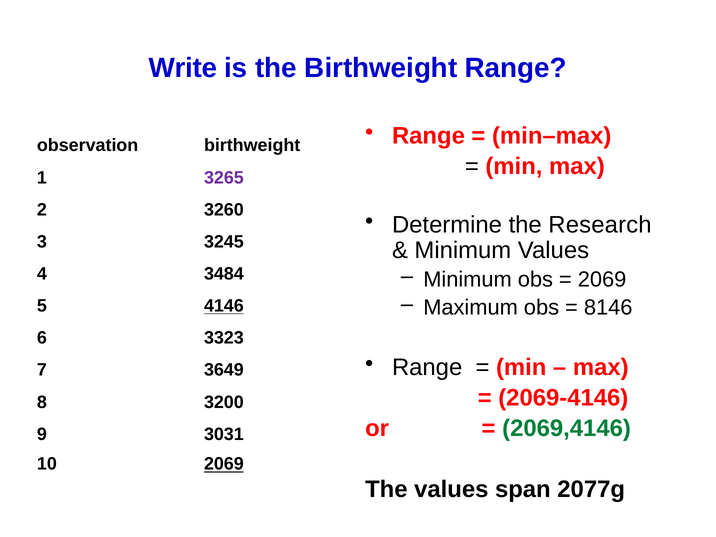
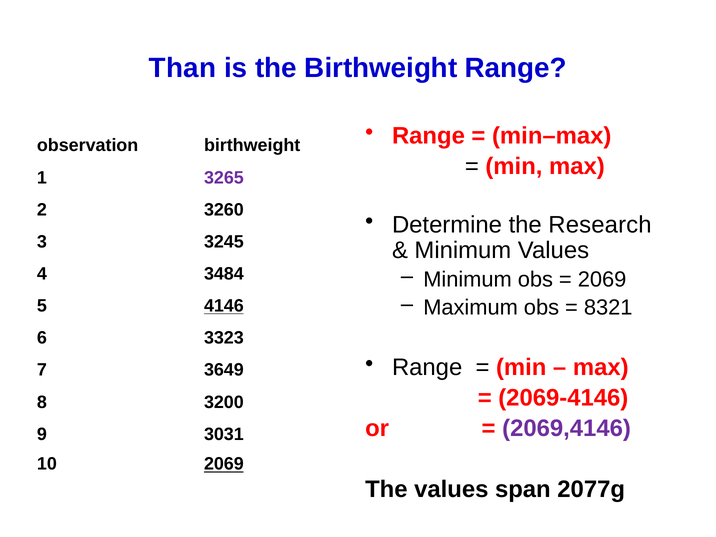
Write: Write -> Than (183, 68)
8146: 8146 -> 8321 (608, 307)
2069,4146 colour: green -> purple (567, 429)
